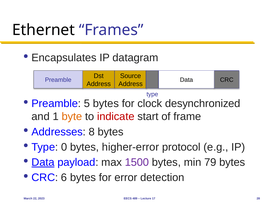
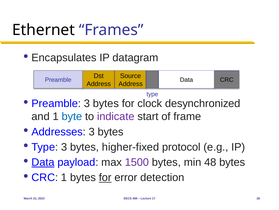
Preamble 5: 5 -> 3 (87, 103)
byte colour: orange -> blue (72, 116)
indicate colour: red -> purple (116, 116)
Addresses 8: 8 -> 3 (92, 131)
Type 0: 0 -> 3 (64, 147)
higher-error: higher-error -> higher-fixed (130, 147)
79: 79 -> 48 (210, 162)
CRC 6: 6 -> 1 (64, 177)
for underline: none -> present (105, 177)
